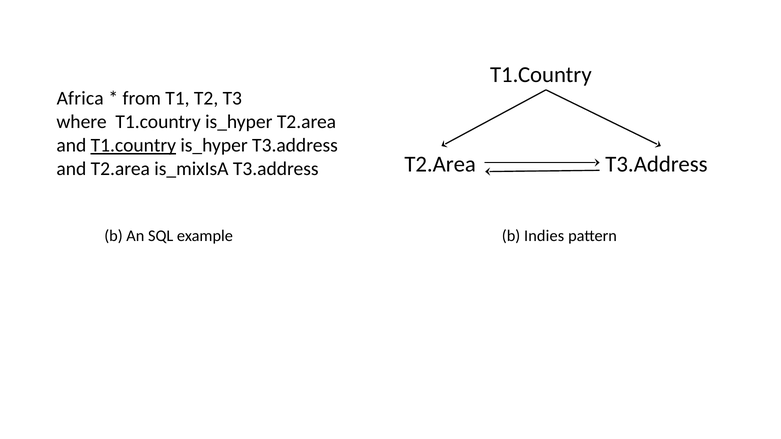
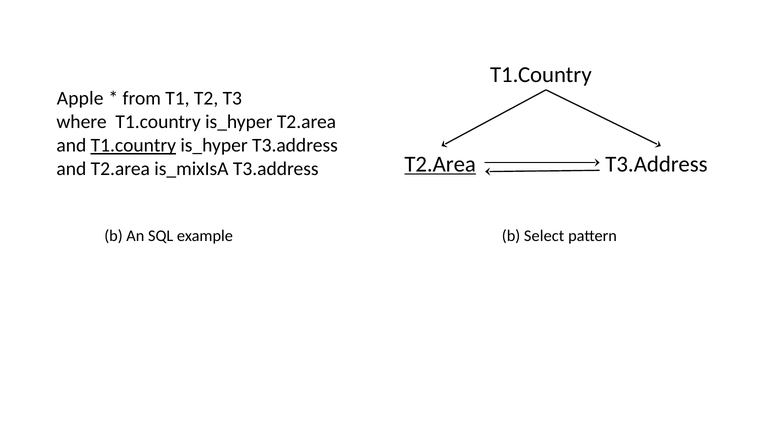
Africa: Africa -> Apple (80, 99)
T2.Area underline: none -> present (440, 164)
Indies: Indies -> Select (544, 236)
